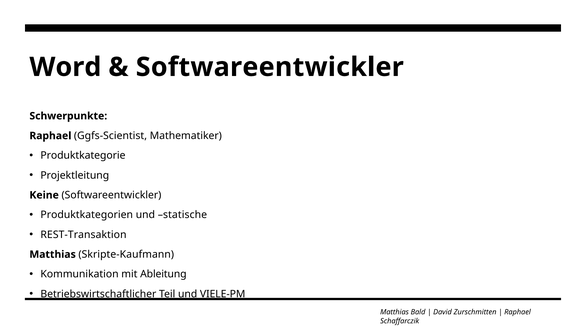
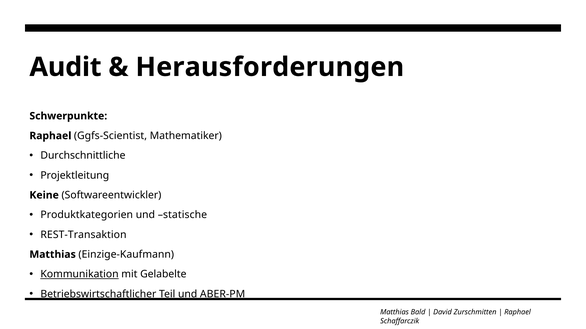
Word: Word -> Audit (65, 67)
Softwareentwickler: Softwareentwickler -> Herausforderungen (270, 67)
Produktkategorie: Produktkategorie -> Durchschnittliche (83, 156)
Skripte-Kaufmann: Skripte-Kaufmann -> Einzige-Kaufmann (126, 255)
Kommunikation underline: none -> present (80, 275)
Ableitung: Ableitung -> Gelabelte (163, 275)
VIELE-PM: VIELE-PM -> ABER-PM (223, 295)
